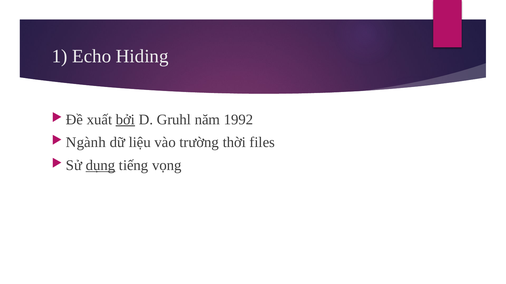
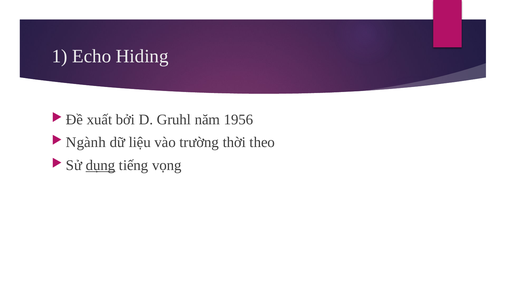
bởi underline: present -> none (125, 120)
1992: 1992 -> 1956 (239, 120)
files: files -> theo (262, 143)
